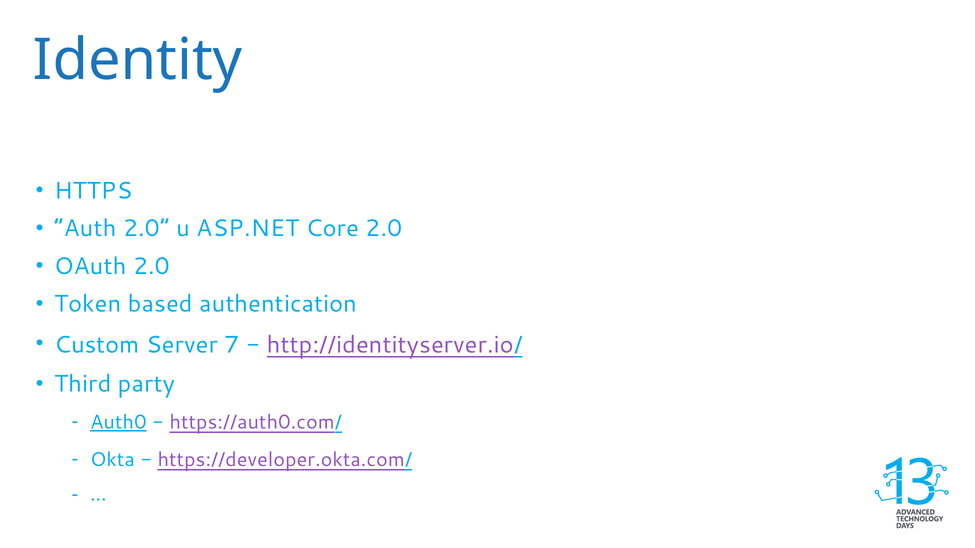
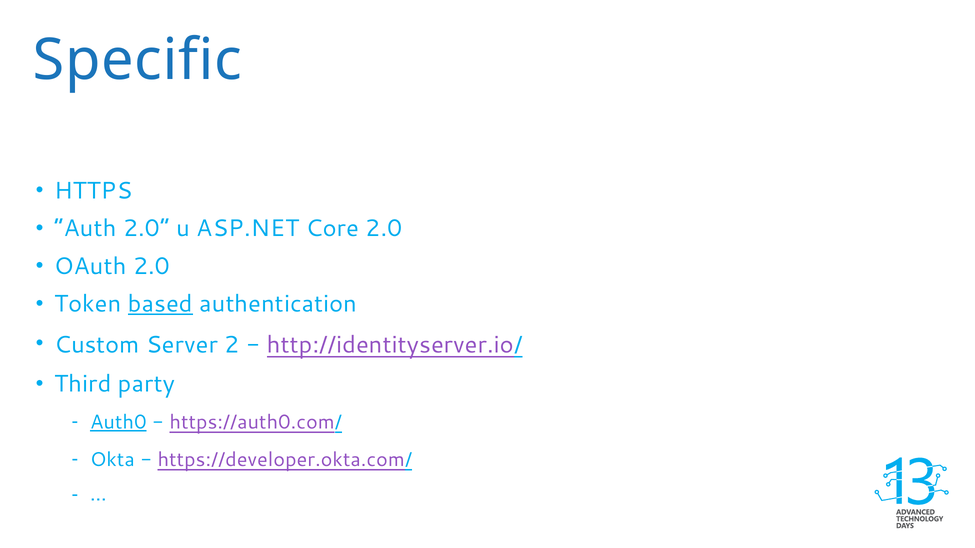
Identity: Identity -> Specific (137, 60)
based underline: none -> present (160, 304)
7: 7 -> 2 (232, 345)
